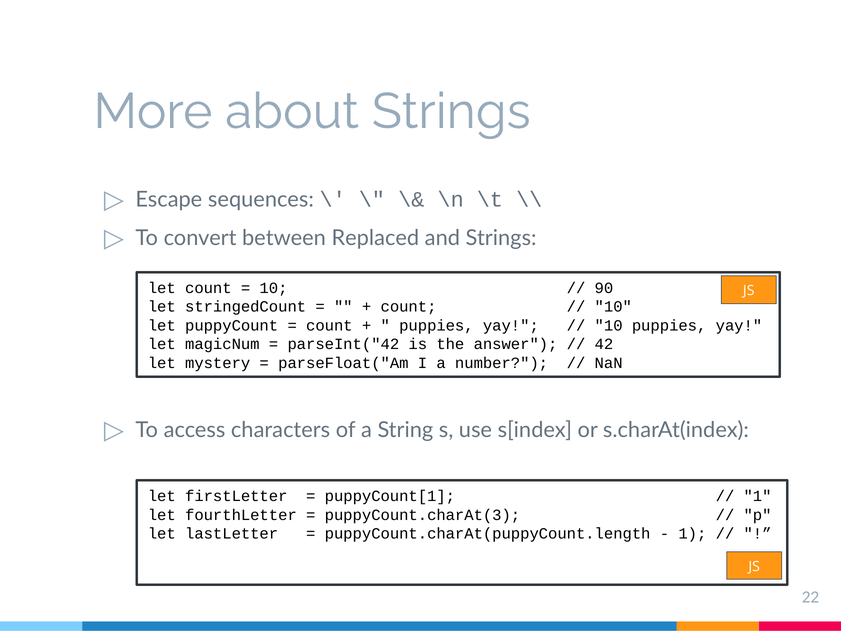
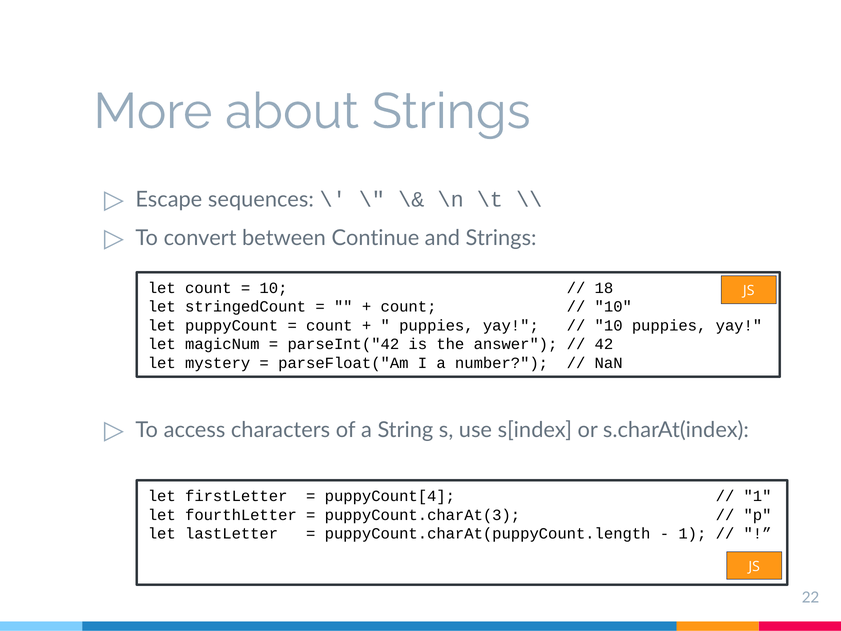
Replaced: Replaced -> Continue (375, 238)
90: 90 -> 18 (604, 288)
puppyCount[1: puppyCount[1 -> puppyCount[4 (390, 496)
